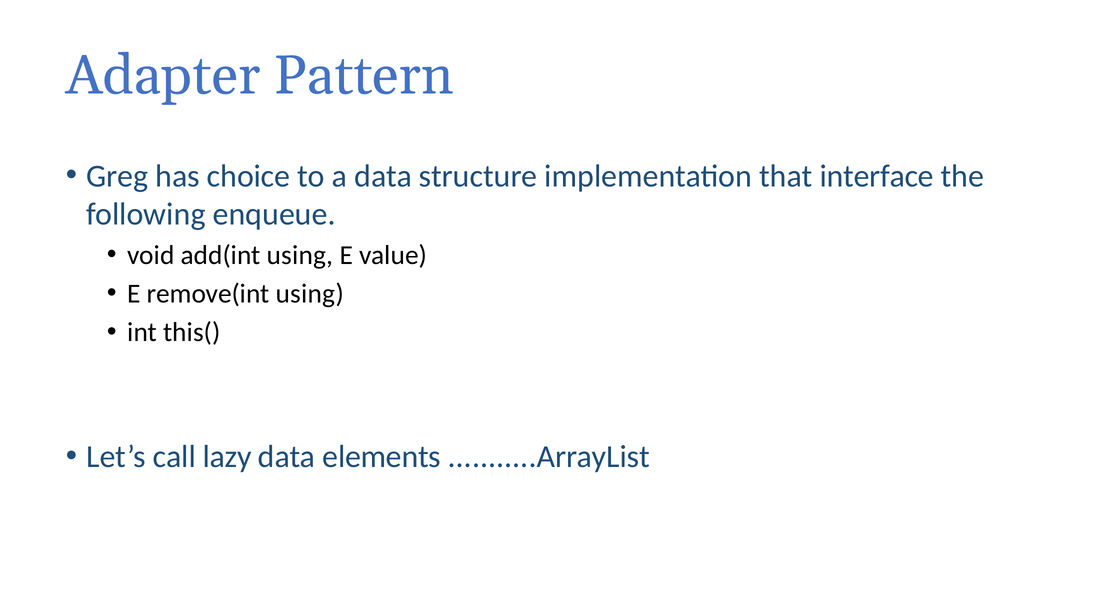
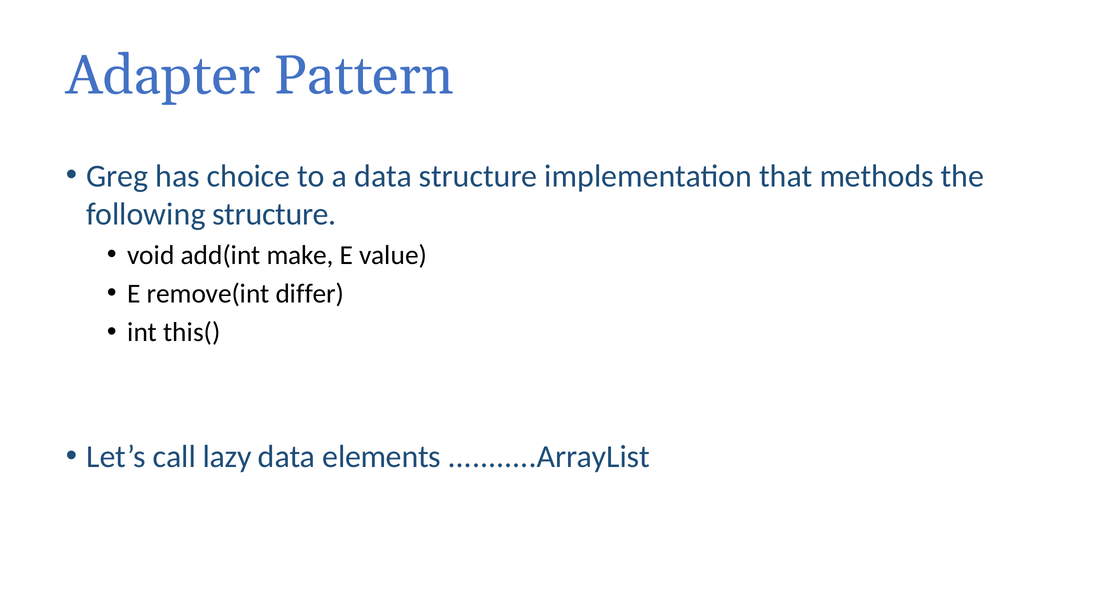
interface: interface -> methods (877, 176)
following enqueue: enqueue -> structure (274, 215)
add(int using: using -> make (300, 256)
remove(int using: using -> differ (310, 294)
